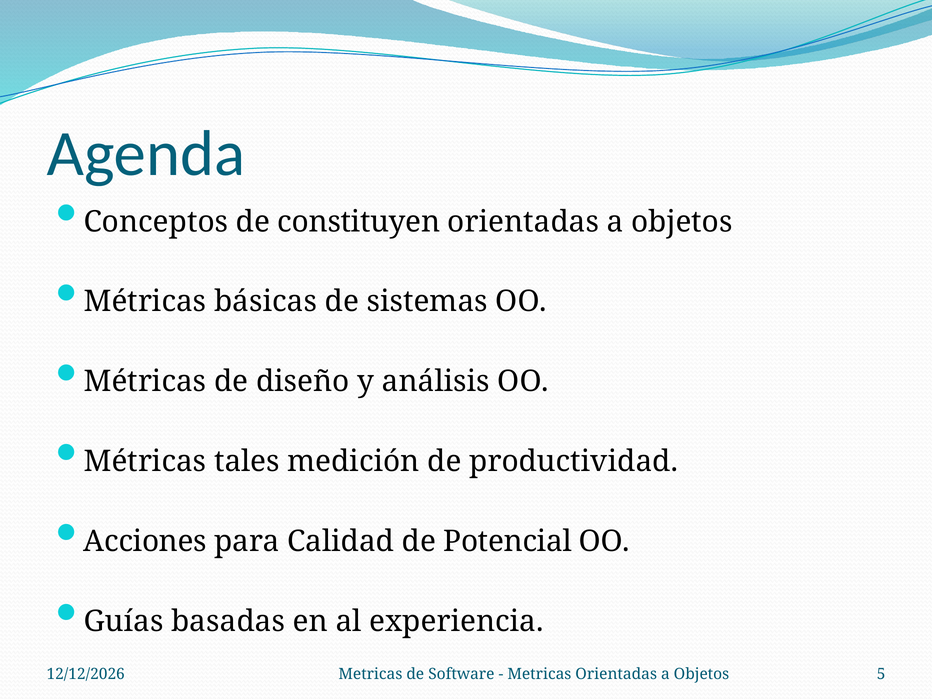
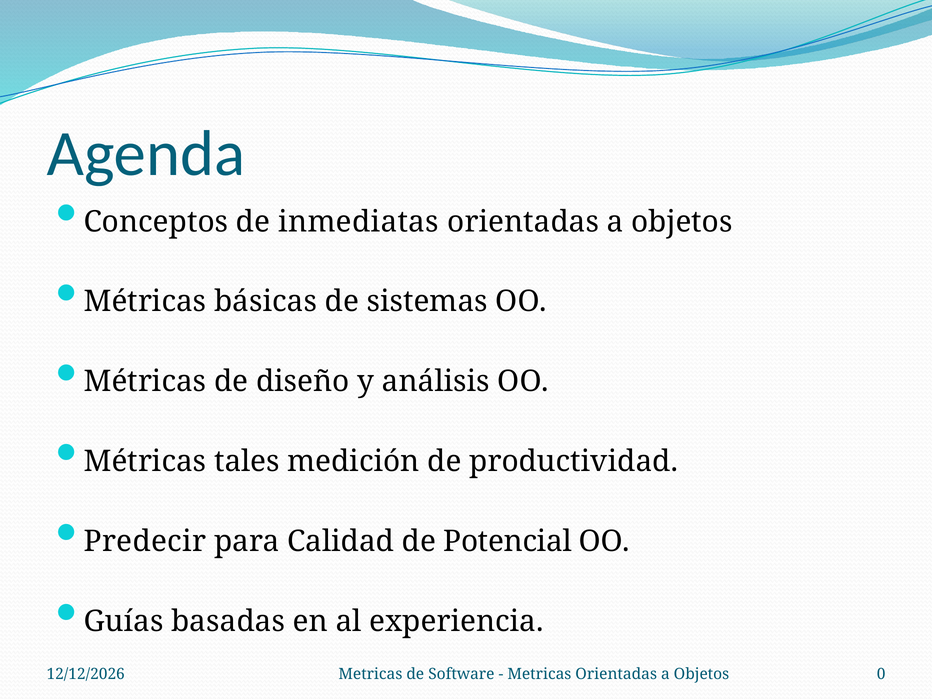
constituyen: constituyen -> inmediatas (359, 222)
Acciones: Acciones -> Predecir (145, 541)
5: 5 -> 0 (881, 674)
